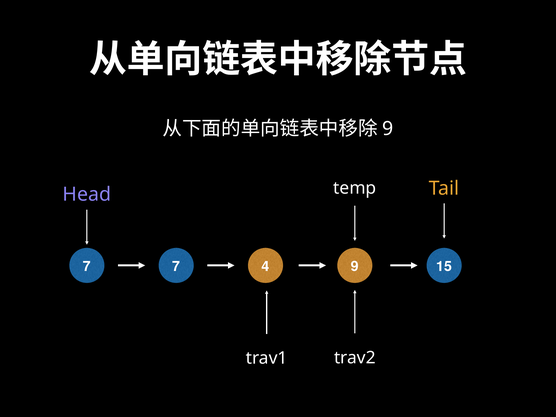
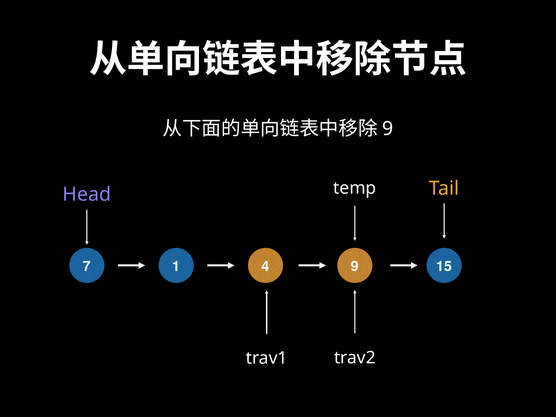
7 7: 7 -> 1 (176, 266)
